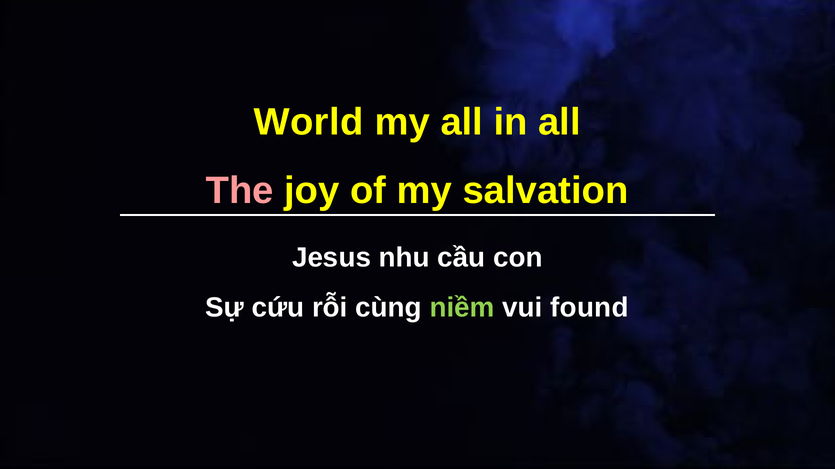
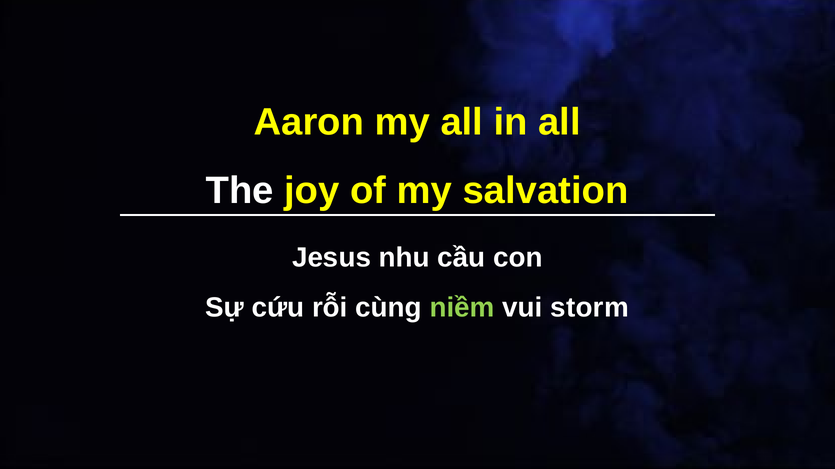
World: World -> Aaron (309, 122)
The colour: pink -> white (240, 191)
found: found -> storm (590, 308)
